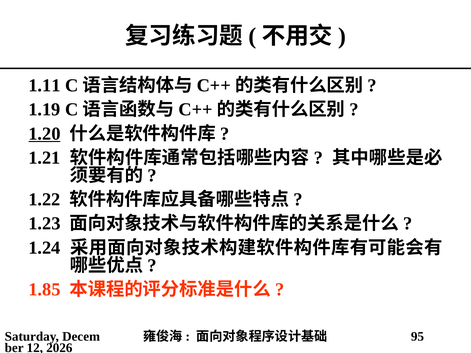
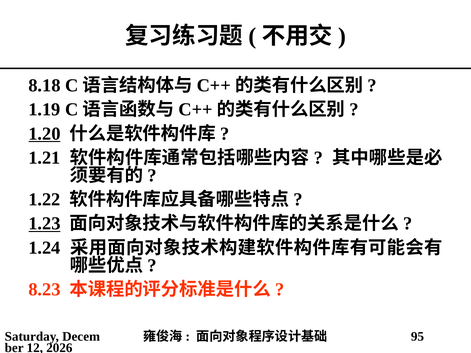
1.11: 1.11 -> 8.18 (45, 85)
1.23 underline: none -> present (45, 224)
1.85: 1.85 -> 8.23 (45, 290)
